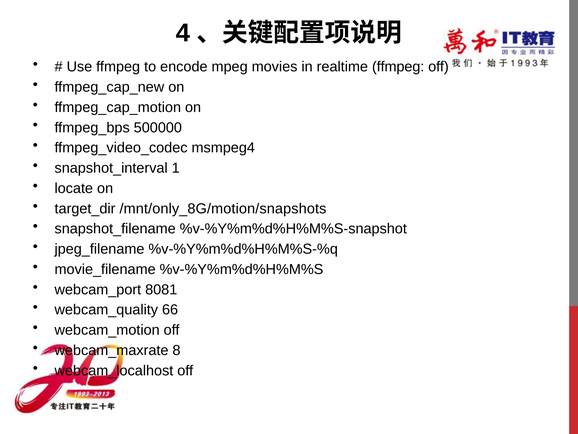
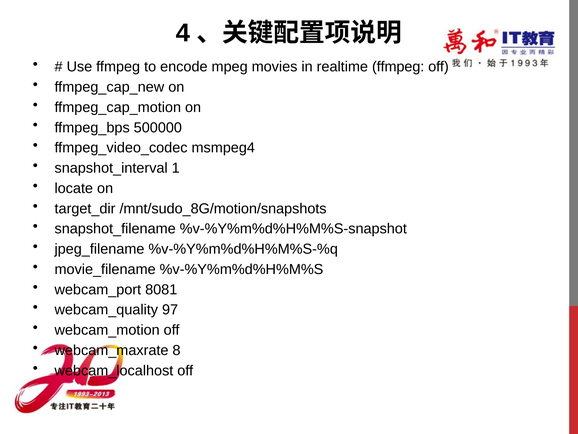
/mnt/only_8G/motion/snapshots: /mnt/only_8G/motion/snapshots -> /mnt/sudo_8G/motion/snapshots (223, 208)
66: 66 -> 97 (170, 310)
